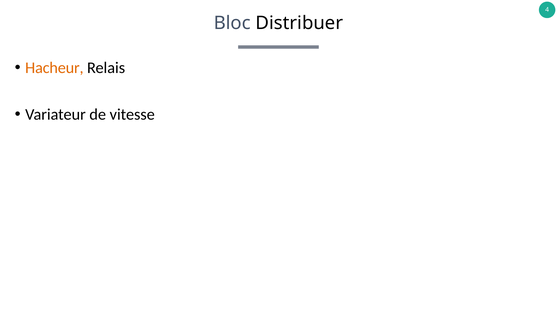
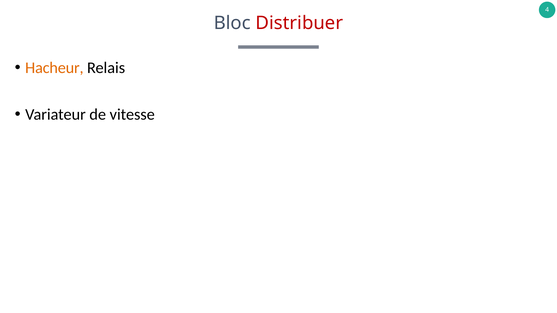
Distribuer colour: black -> red (299, 23)
